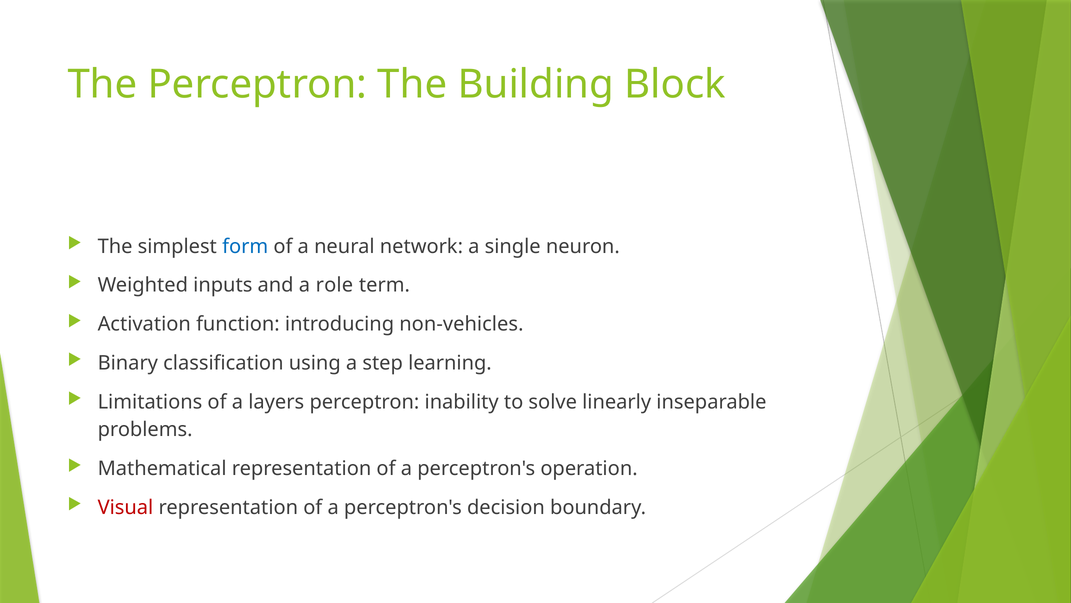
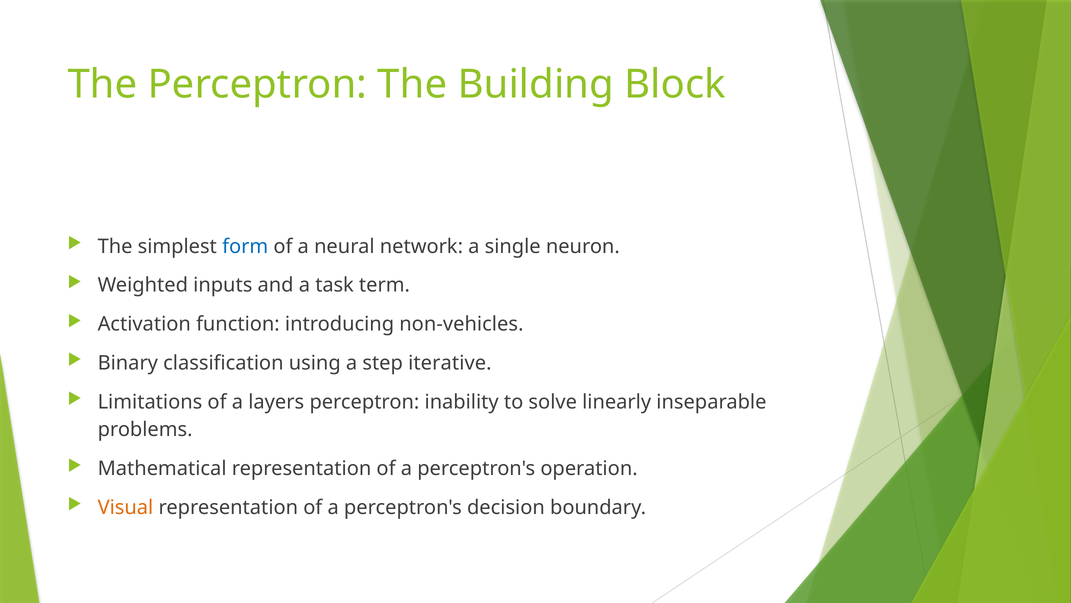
role: role -> task (335, 285)
learning: learning -> iterative (450, 363)
Visual colour: red -> orange (125, 507)
